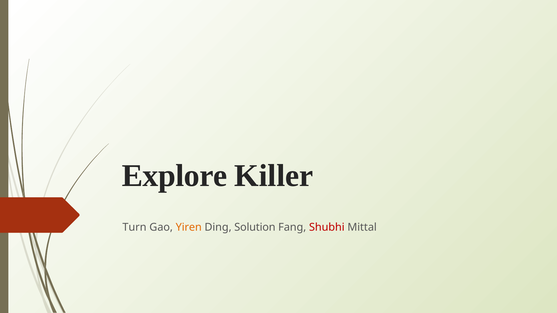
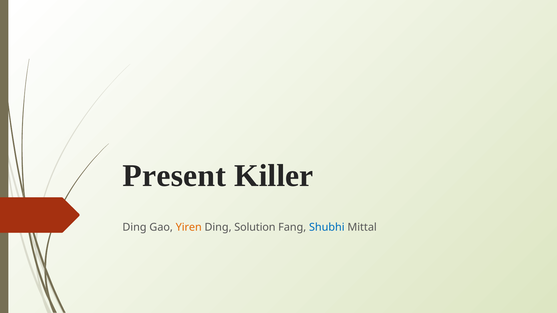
Explore: Explore -> Present (174, 176)
Turn: Turn -> Ding (135, 228)
Shubhi colour: red -> blue (327, 228)
